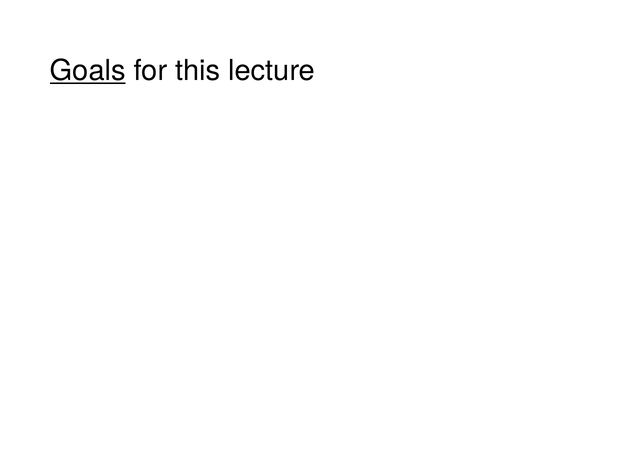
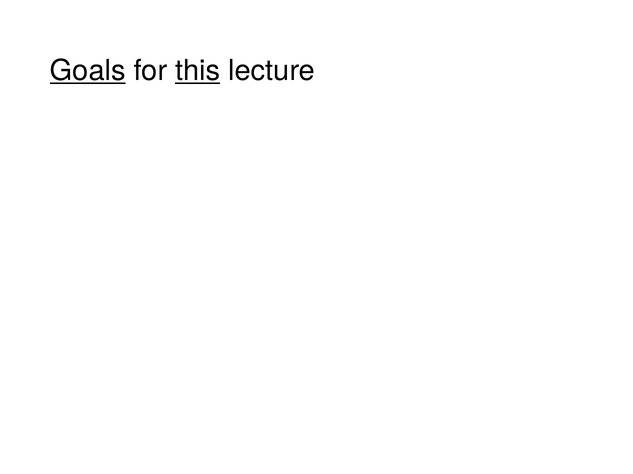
this underline: none -> present (198, 71)
